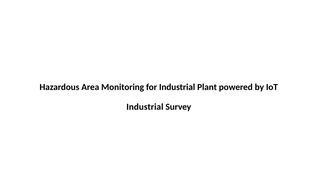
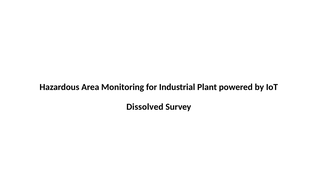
Industrial: Industrial -> Dissolved (145, 107)
